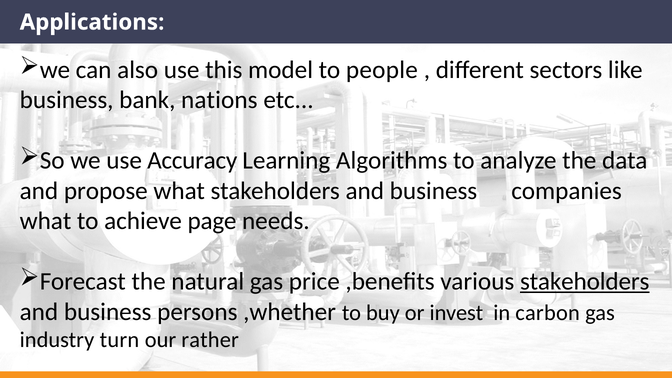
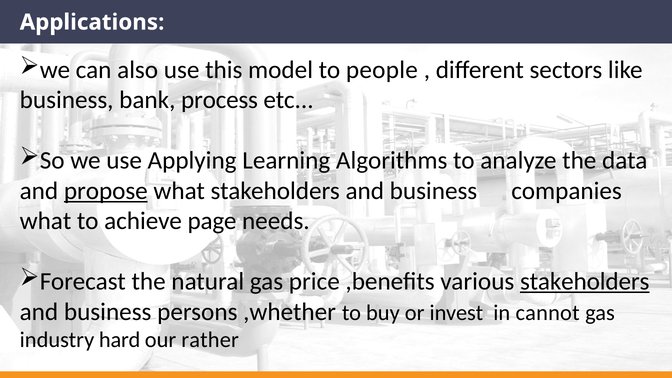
nations: nations -> process (220, 100)
Accuracy: Accuracy -> Applying (192, 161)
propose underline: none -> present (106, 191)
carbon: carbon -> cannot (548, 313)
turn: turn -> hard (120, 340)
